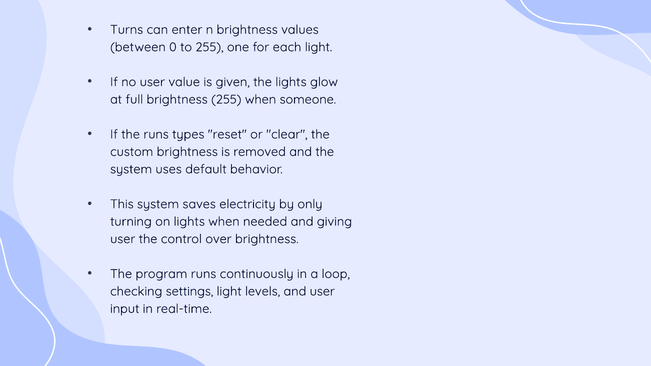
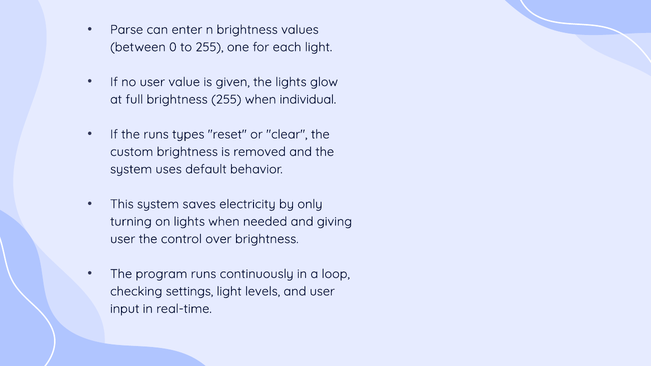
Turns: Turns -> Parse (127, 30)
someone: someone -> individual (308, 99)
